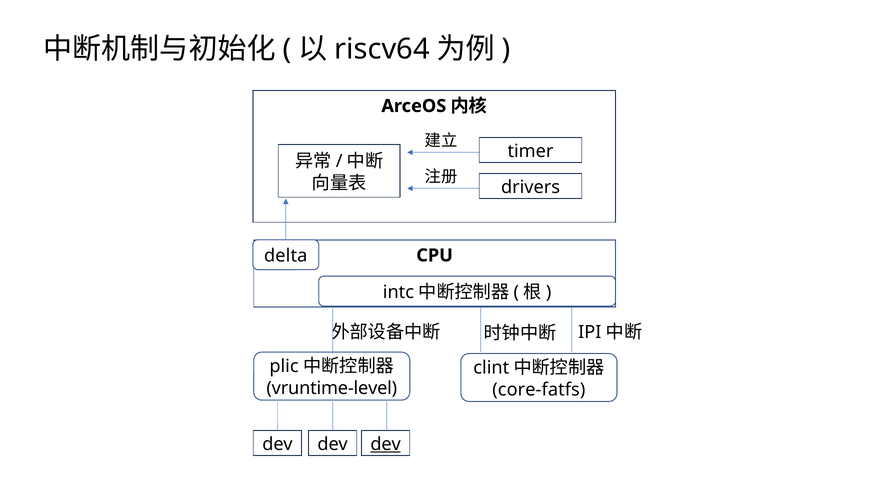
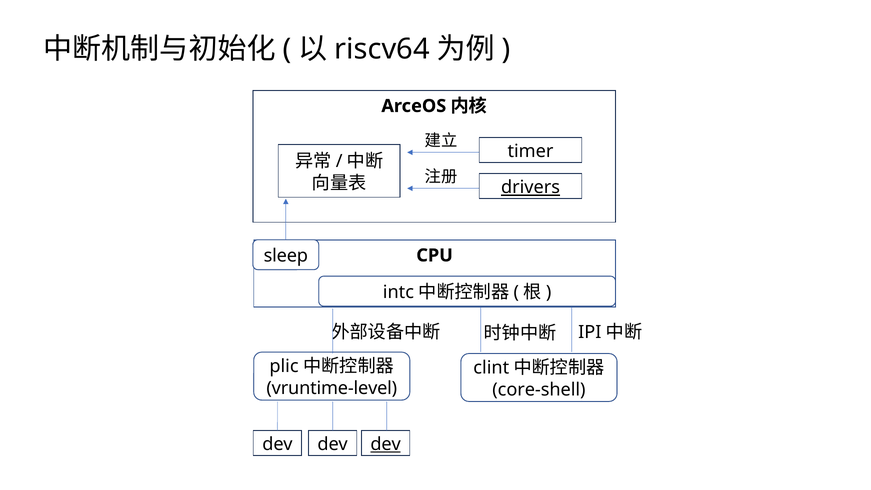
drivers underline: none -> present (531, 187)
delta: delta -> sleep (286, 256)
core-fatfs: core-fatfs -> core-shell (539, 390)
